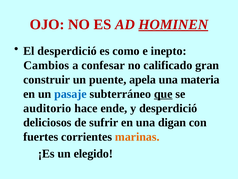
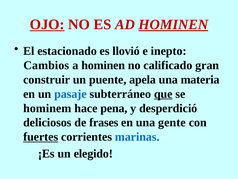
OJO underline: none -> present (47, 24)
El desperdició: desperdició -> estacionado (67, 51)
como: como -> llovió (126, 51)
a confesar: confesar -> hominen (103, 65)
auditorio: auditorio -> hominem (47, 108)
ende: ende -> pena (114, 108)
sufrir: sufrir -> frases (104, 122)
digan: digan -> gente (172, 122)
fuertes underline: none -> present (41, 136)
marinas colour: orange -> blue (137, 136)
